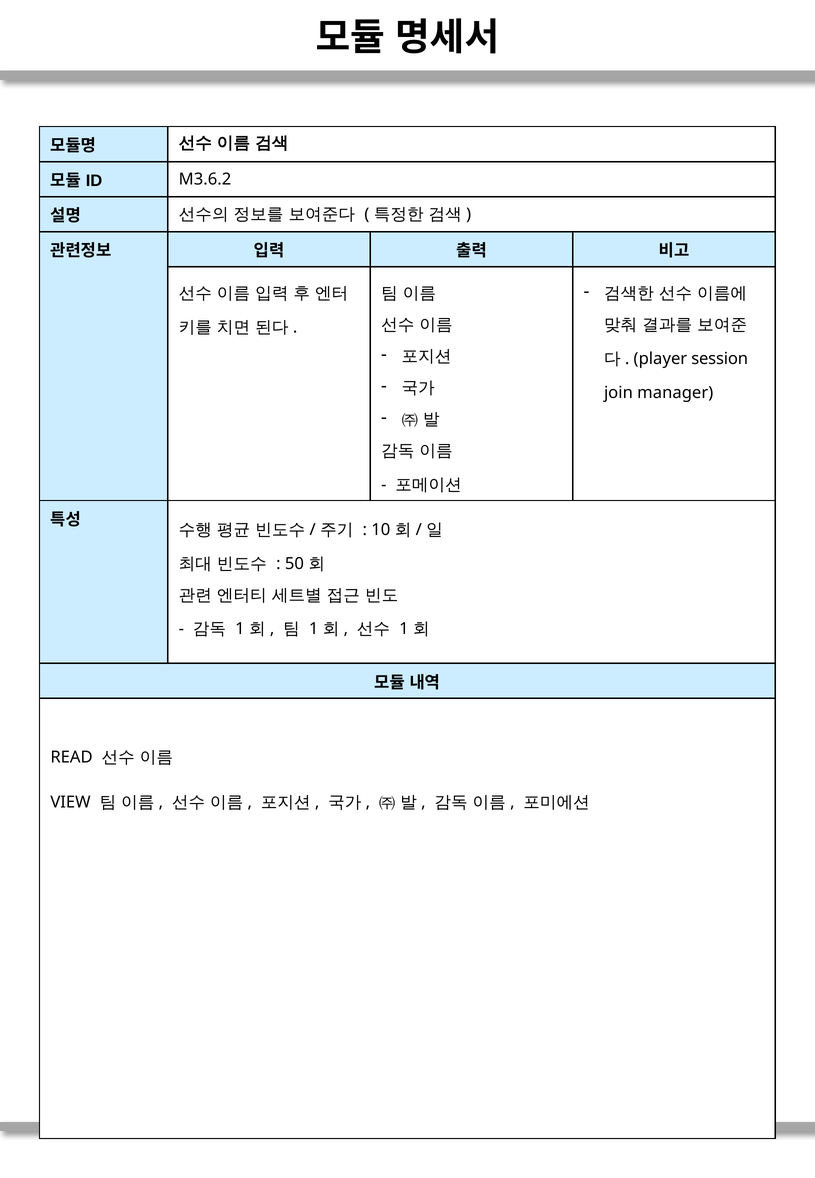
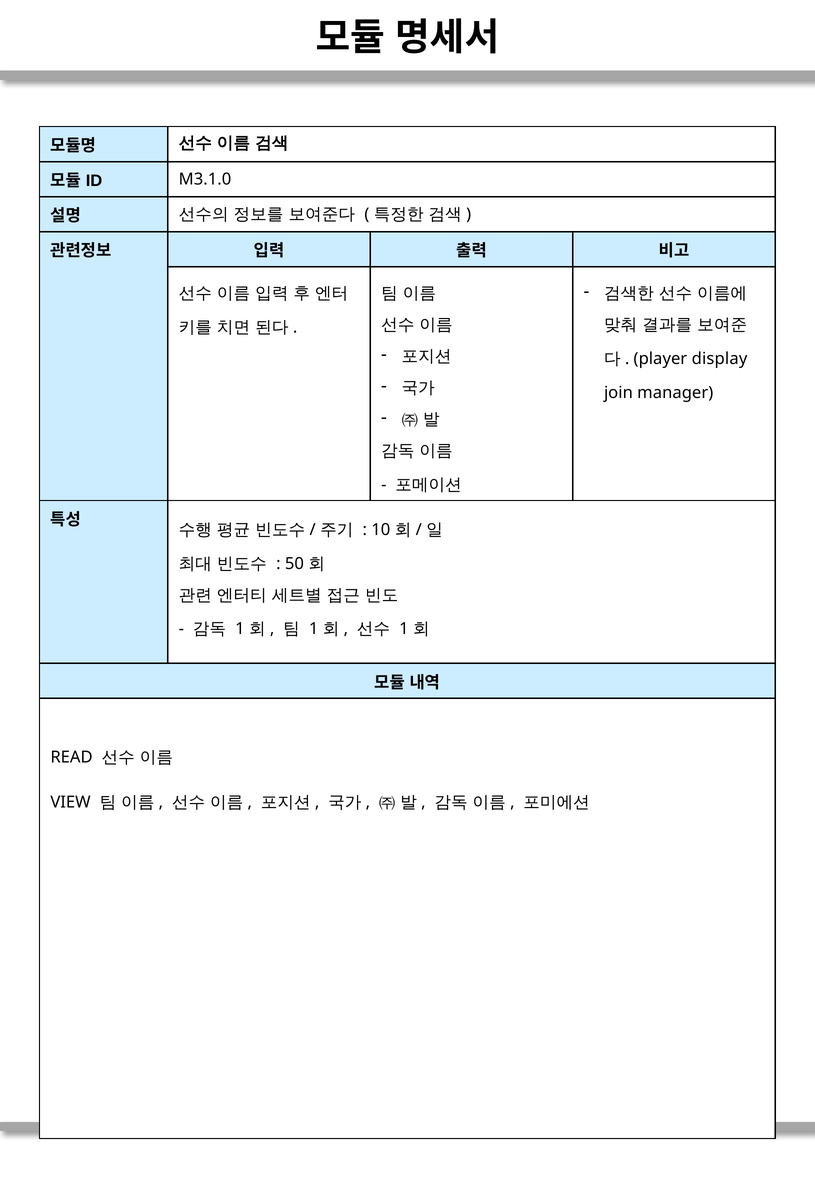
M3.6.2: M3.6.2 -> M3.1.0 (205, 179)
session: session -> display (719, 358)
